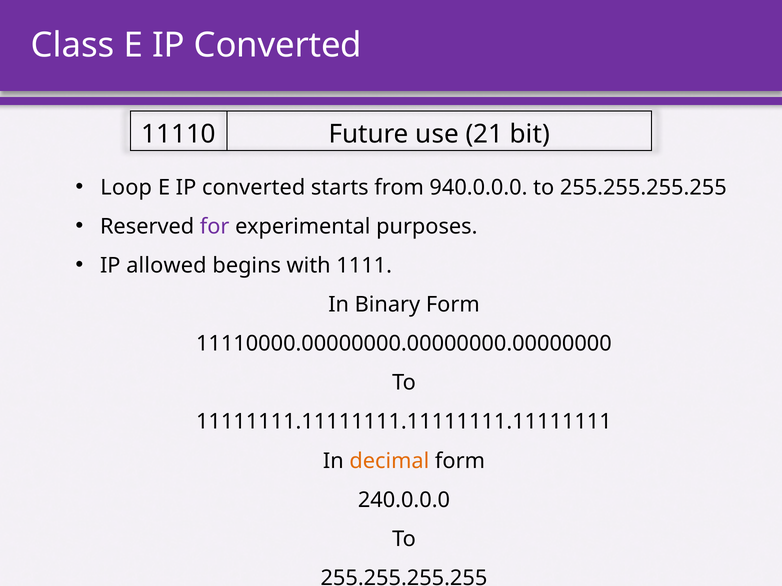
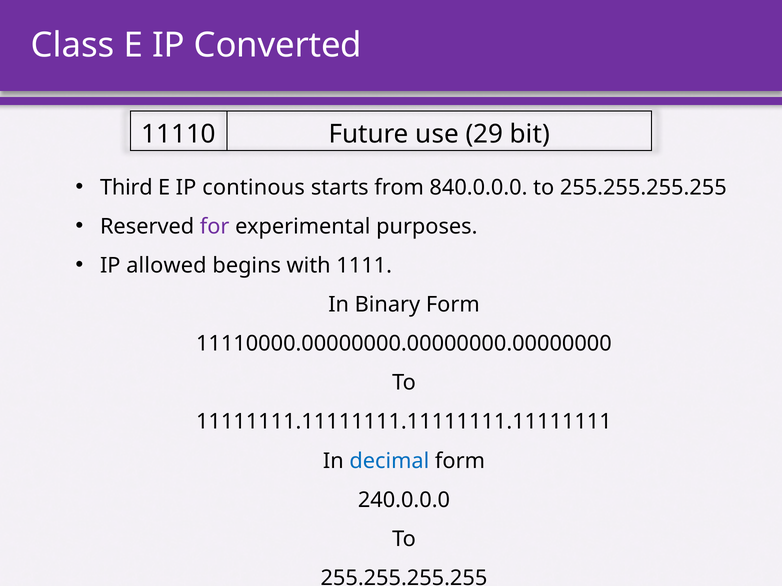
21: 21 -> 29 (484, 134)
Loop: Loop -> Third (126, 188)
converted: converted -> continous (254, 188)
940.0.0.0: 940.0.0.0 -> 840.0.0.0 (479, 188)
decimal colour: orange -> blue (389, 461)
